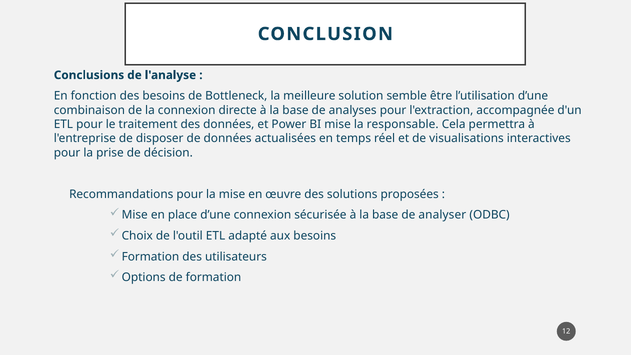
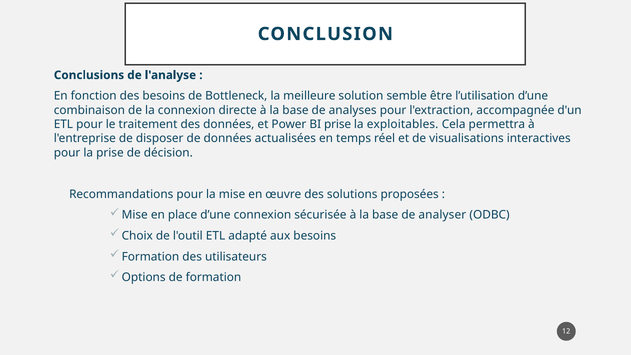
BI mise: mise -> prise (338, 124)
responsable: responsable -> exploitables (403, 124)
